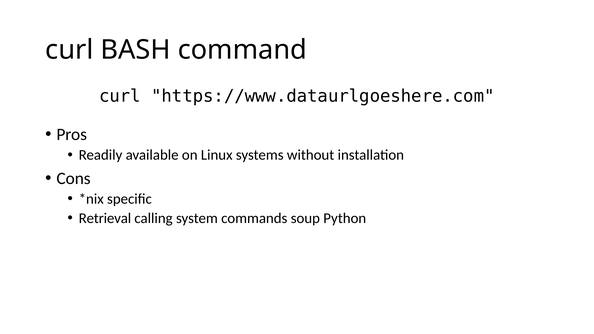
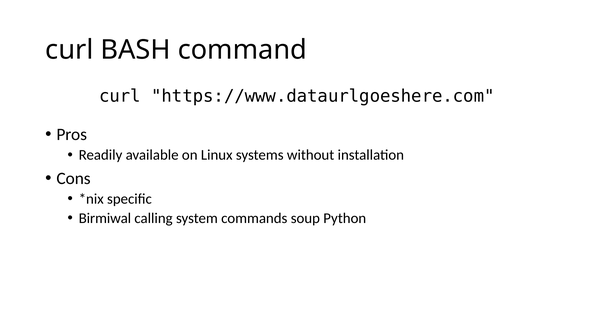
Retrieval: Retrieval -> Birmiwal (105, 218)
